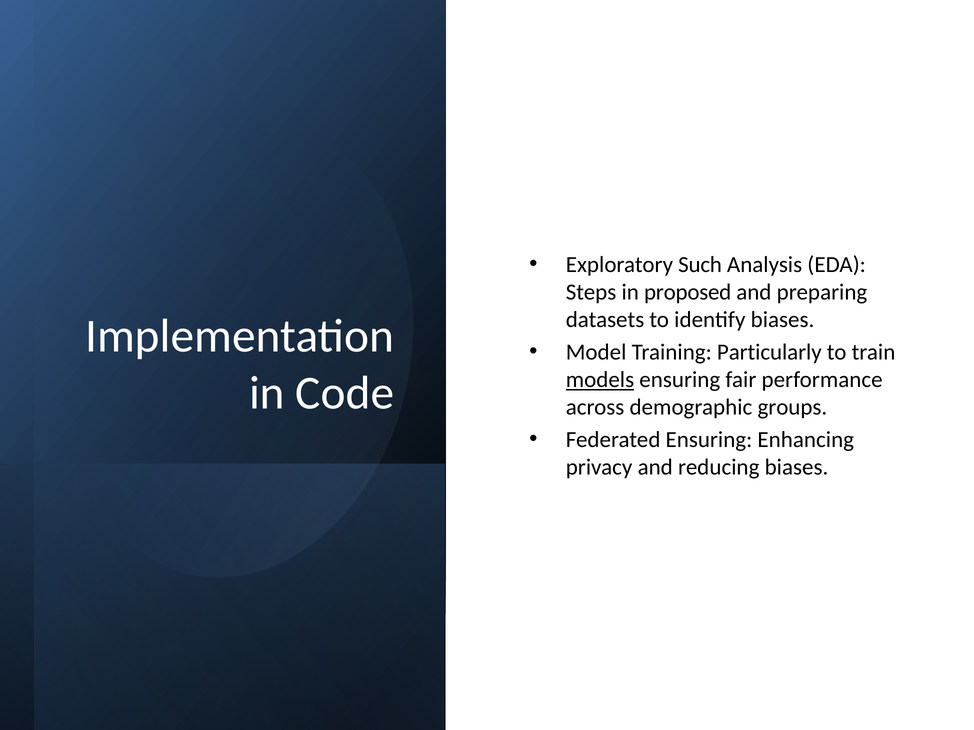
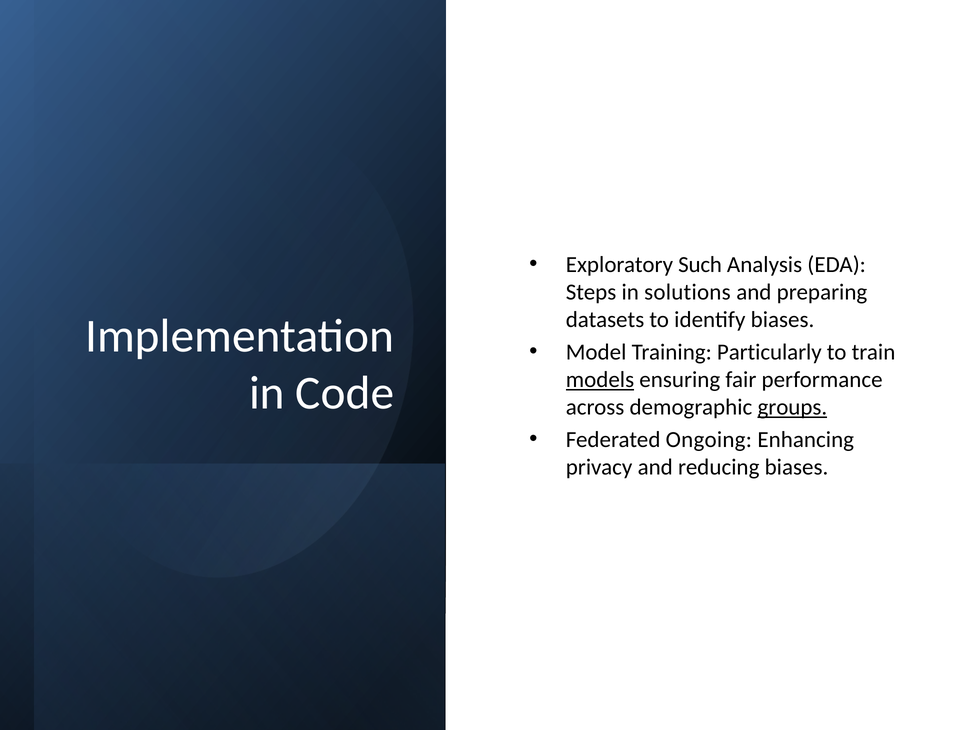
proposed: proposed -> solutions (687, 292)
groups underline: none -> present (792, 408)
Federated Ensuring: Ensuring -> Ongoing (709, 440)
